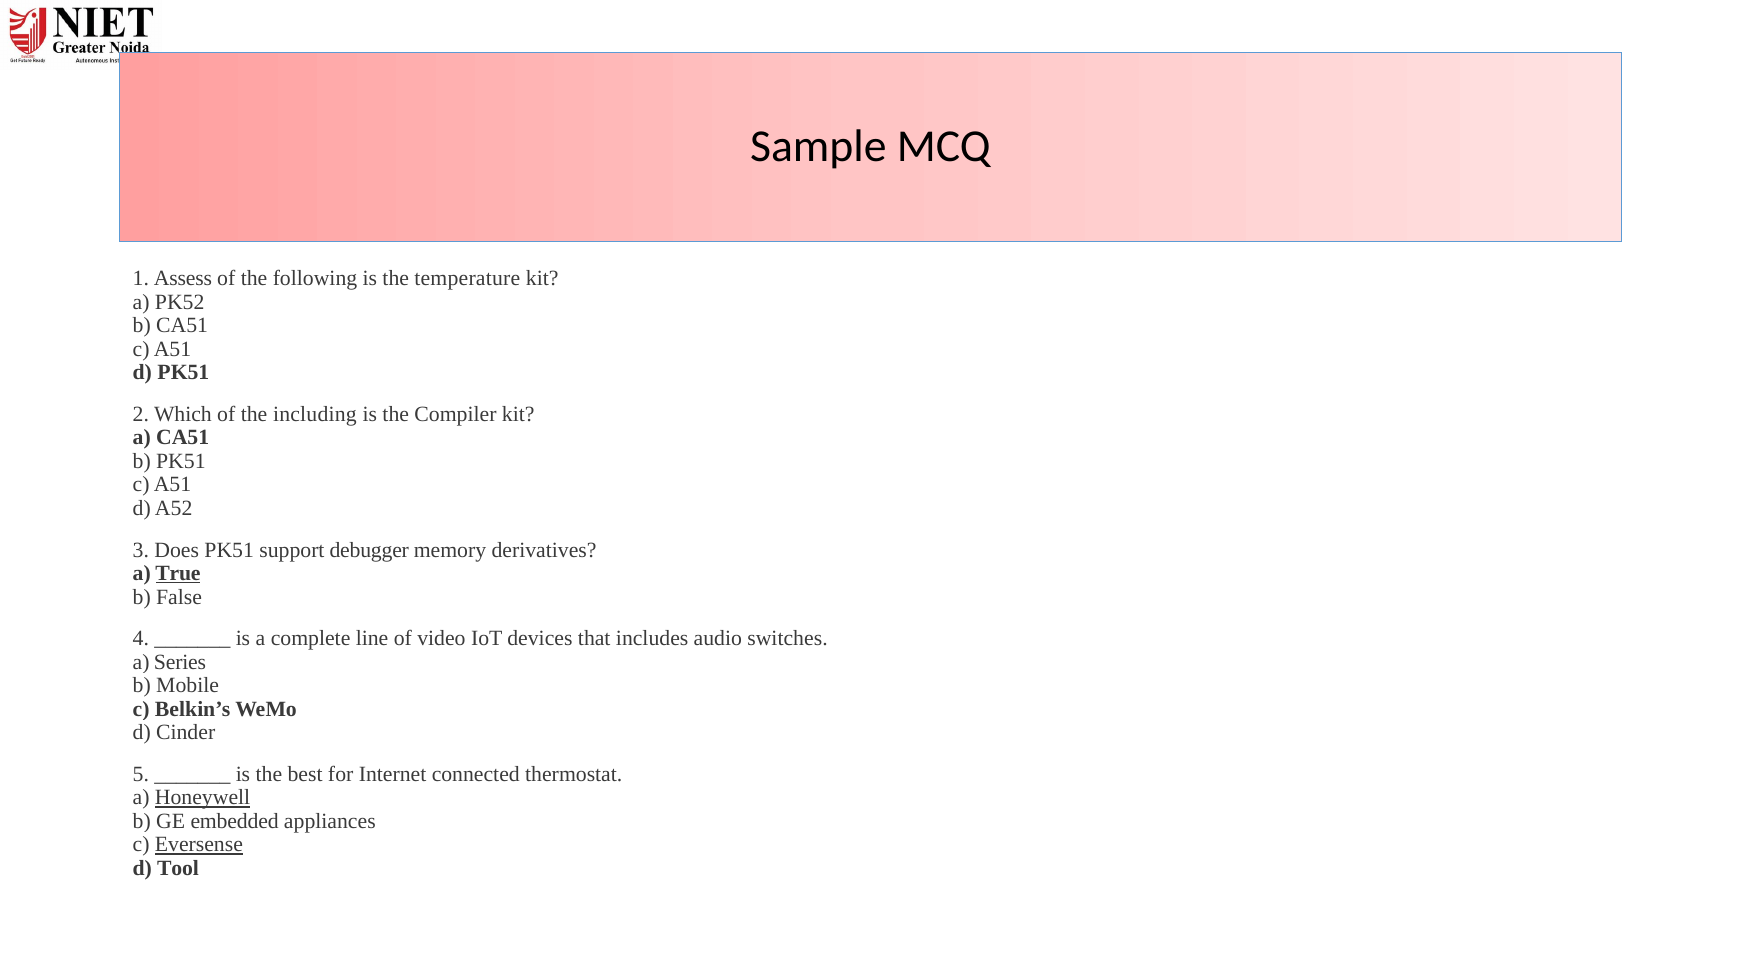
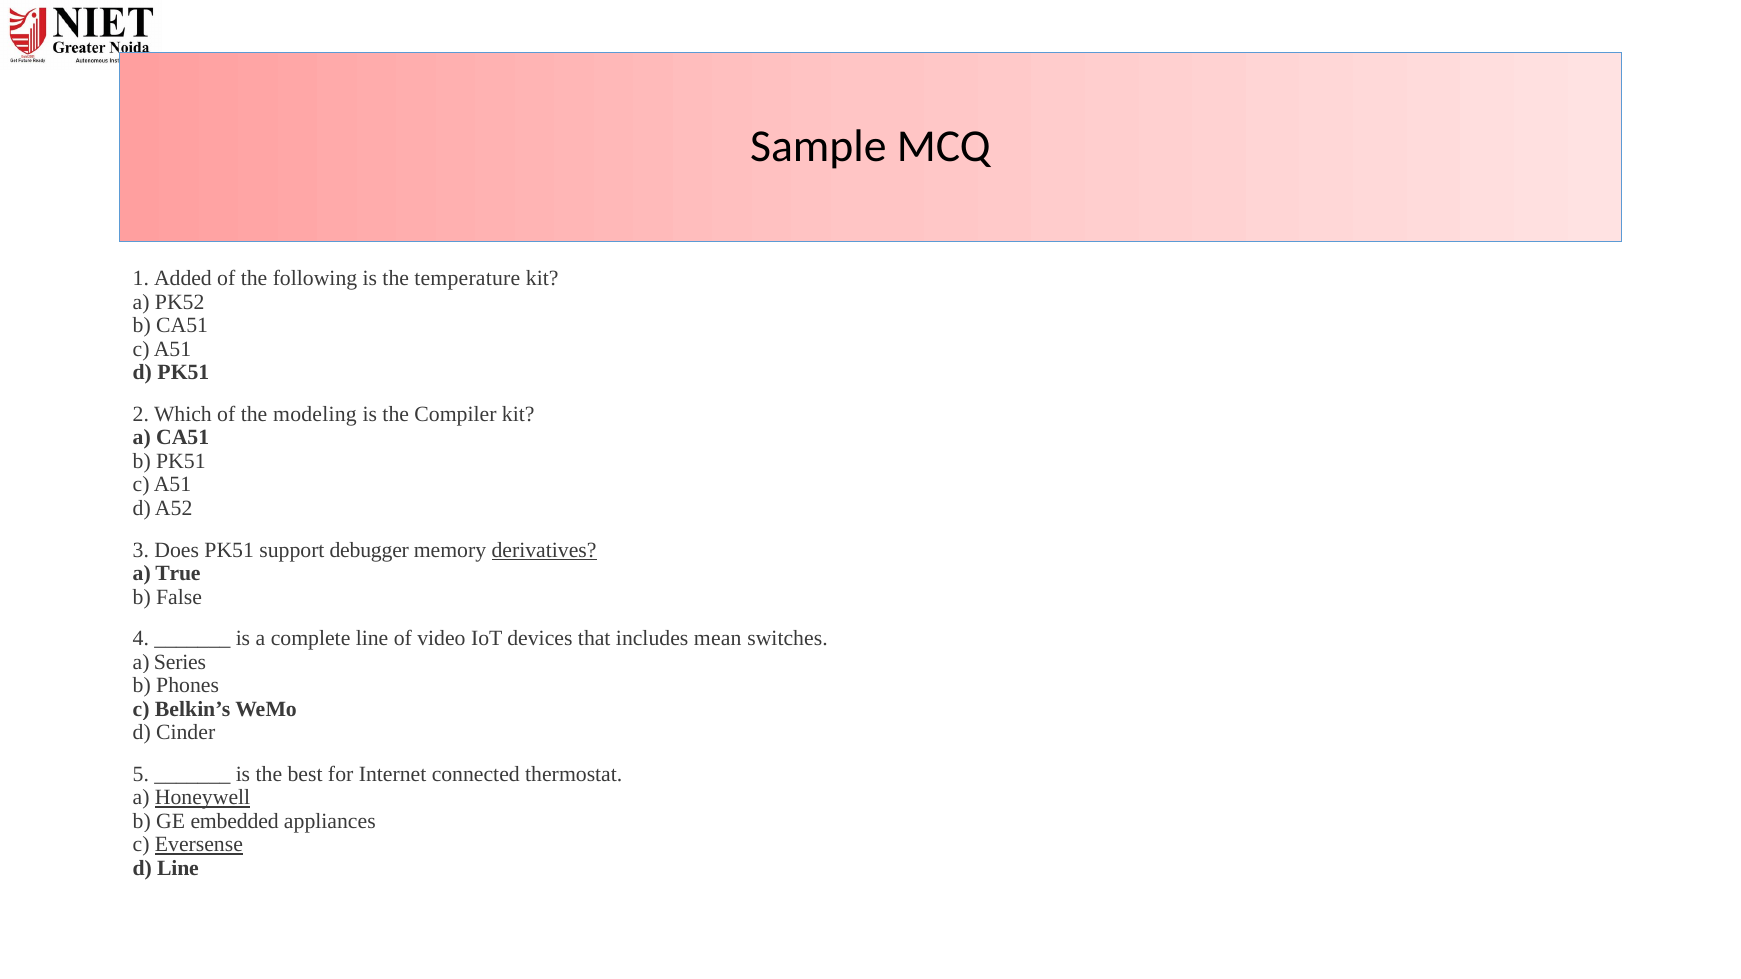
Assess: Assess -> Added (183, 279)
including: including -> modeling (315, 414)
derivatives underline: none -> present (544, 550)
True underline: present -> none (178, 574)
audio: audio -> mean (718, 639)
Mobile: Mobile -> Phones (188, 686)
d Tool: Tool -> Line (178, 868)
